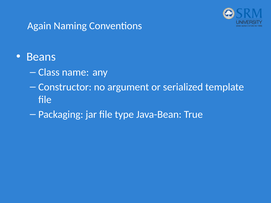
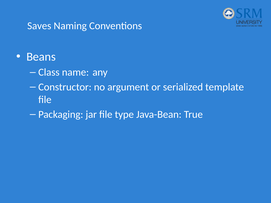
Again: Again -> Saves (39, 26)
